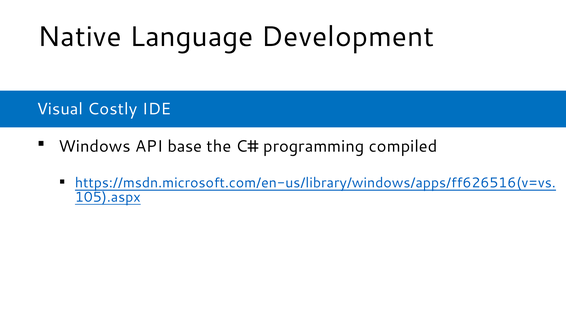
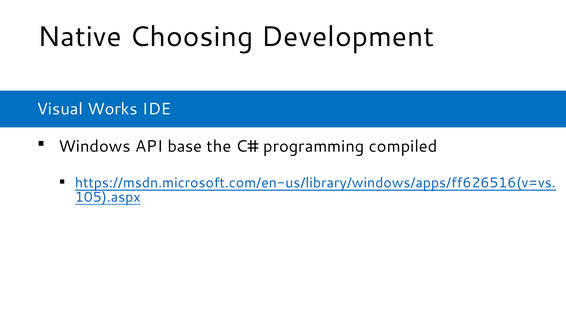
Language: Language -> Choosing (191, 37)
Costly: Costly -> Works (113, 109)
